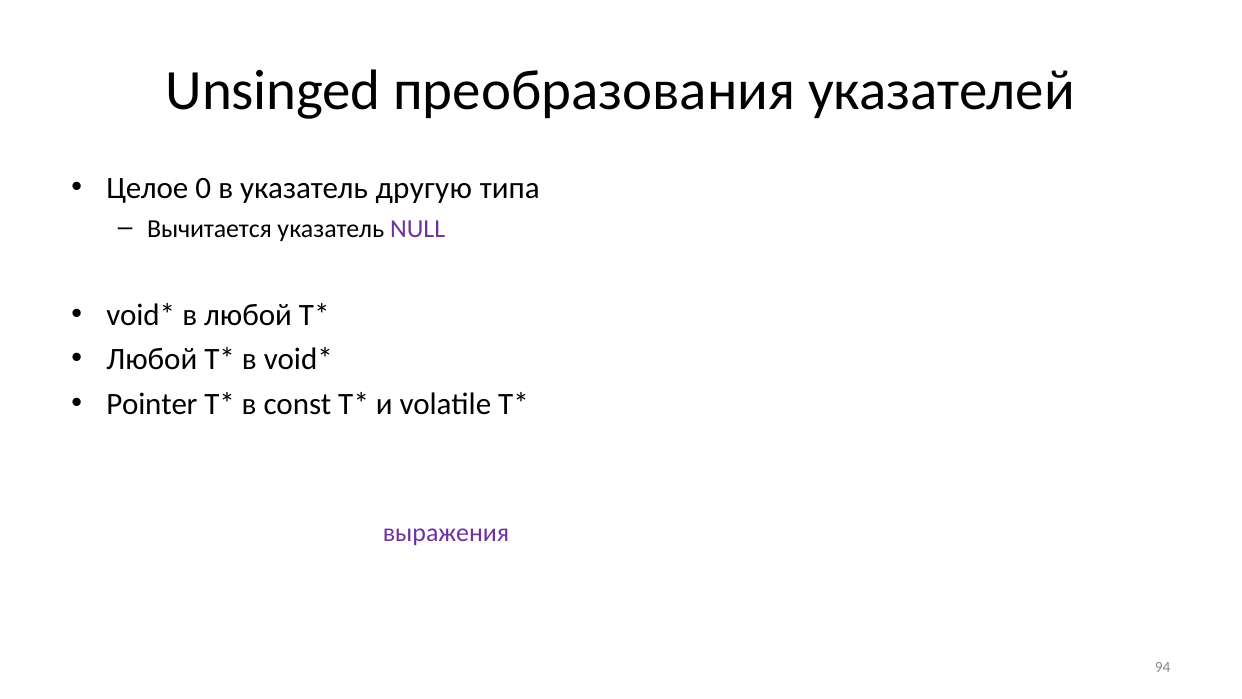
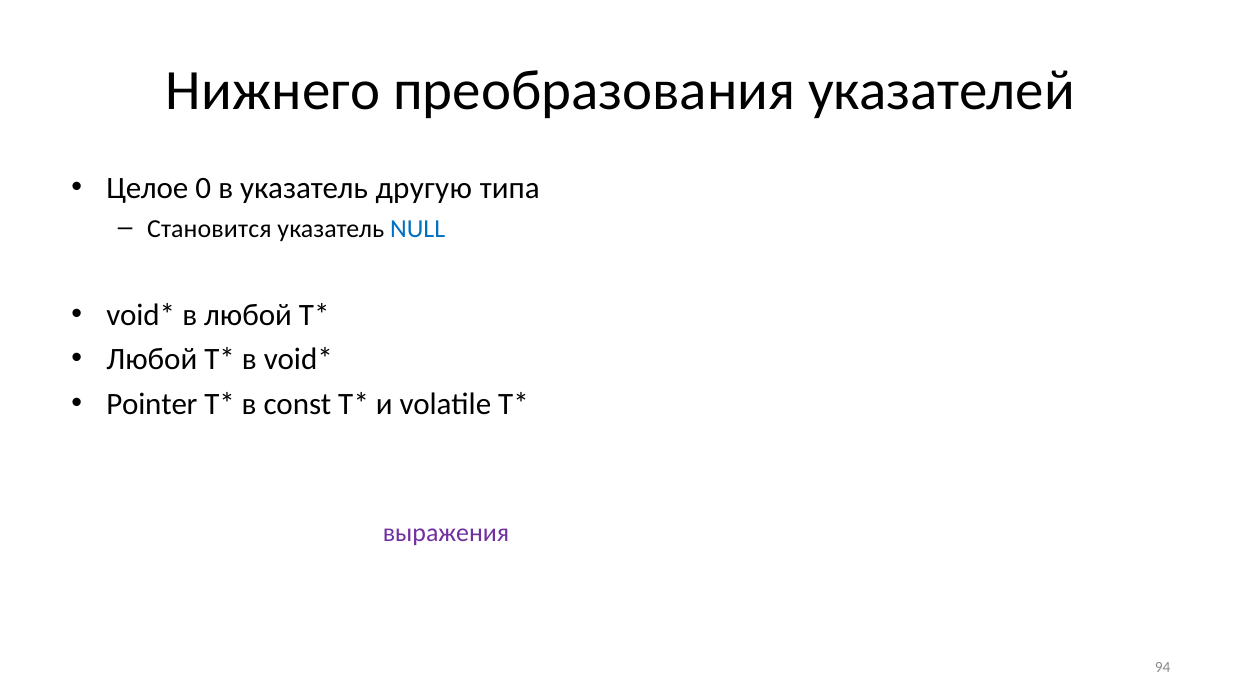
Unsinged: Unsinged -> Нижнего (273, 90)
Вычитается: Вычитается -> Становится (209, 228)
NULL colour: purple -> blue (418, 228)
